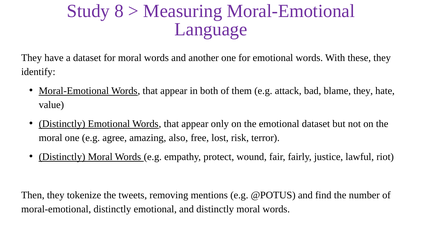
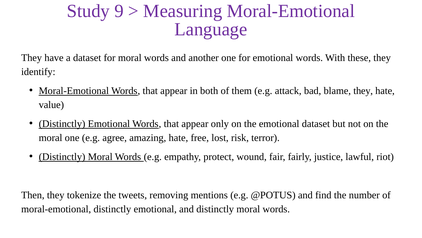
8: 8 -> 9 (119, 11)
amazing also: also -> hate (178, 137)
